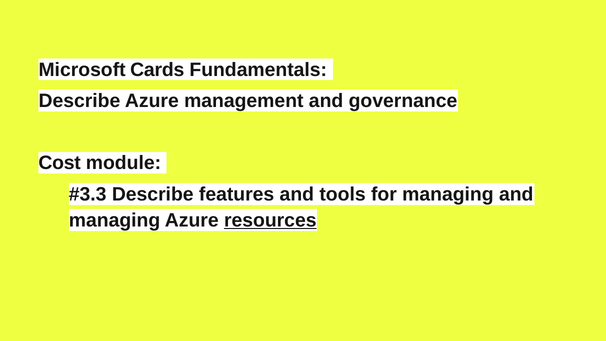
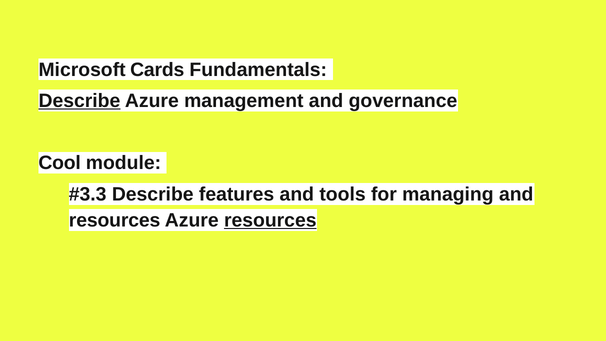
Describe underline: none -> present (79, 101)
Cost: Cost -> Cool (60, 163)
managing: managing -> resources (115, 220)
